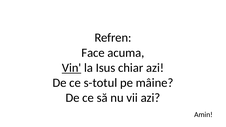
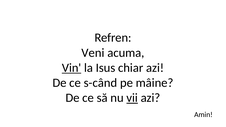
Face: Face -> Veni (93, 53)
s-totul: s-totul -> s-când (100, 83)
vii underline: none -> present (132, 98)
